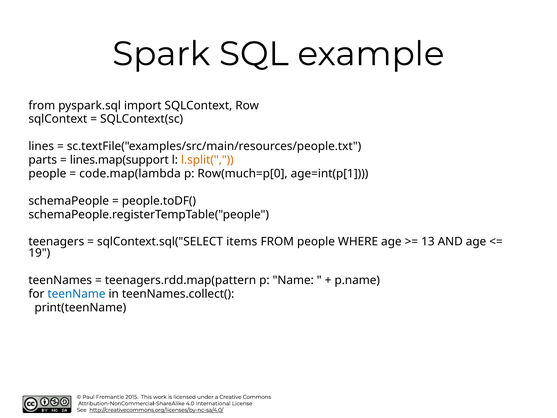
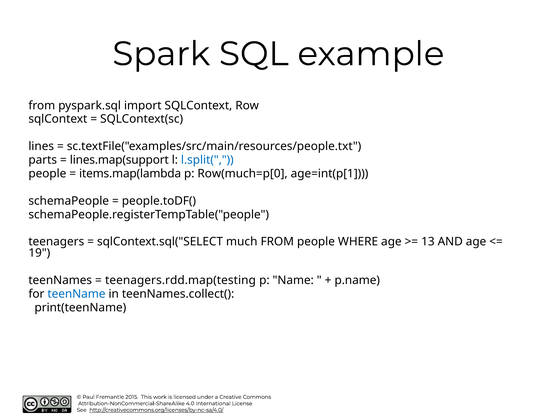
l.split( colour: orange -> blue (207, 160)
code.map(lambda: code.map(lambda -> items.map(lambda (130, 174)
items: items -> much (242, 242)
teenagers.rdd.map(pattern: teenagers.rdd.map(pattern -> teenagers.rdd.map(testing (180, 280)
